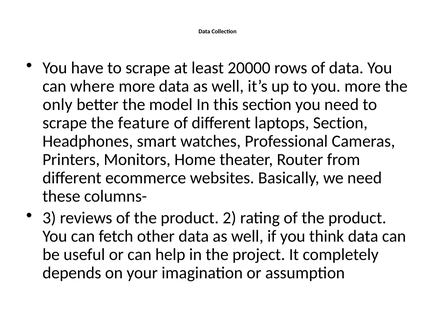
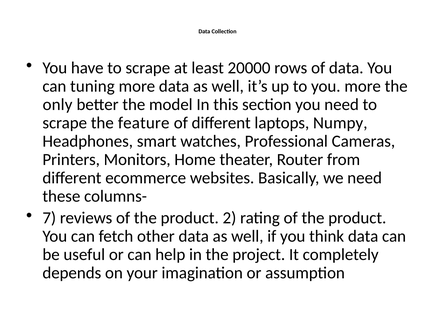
where: where -> tuning (92, 86)
laptops Section: Section -> Numpy (340, 123)
3: 3 -> 7 (49, 218)
